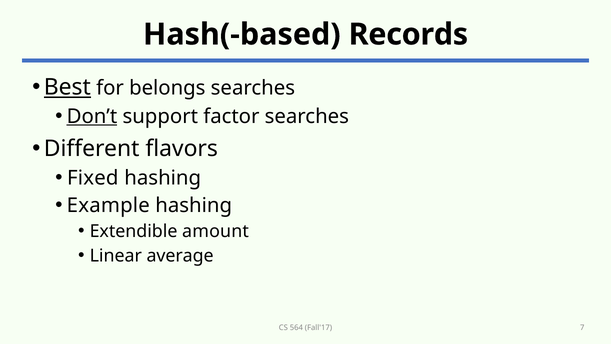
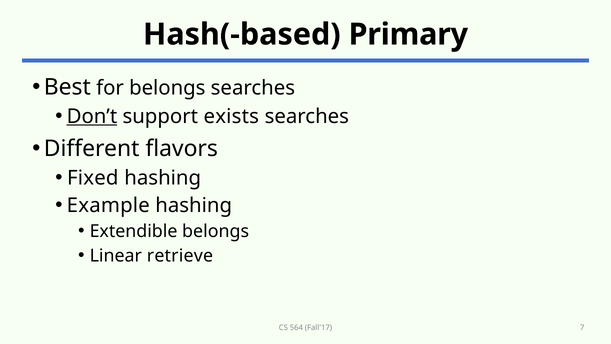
Records: Records -> Primary (408, 34)
Best underline: present -> none (67, 87)
factor: factor -> exists (231, 116)
Extendible amount: amount -> belongs (216, 231)
average: average -> retrieve (180, 256)
